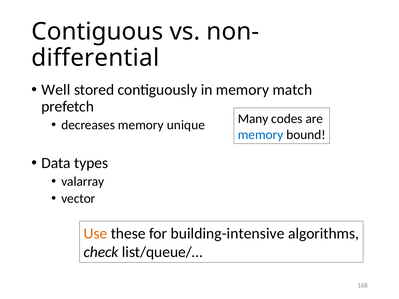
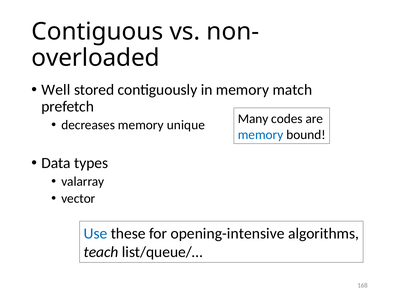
differential: differential -> overloaded (96, 58)
Use colour: orange -> blue (95, 234)
building-intensive: building-intensive -> opening-intensive (228, 234)
check: check -> teach (101, 252)
